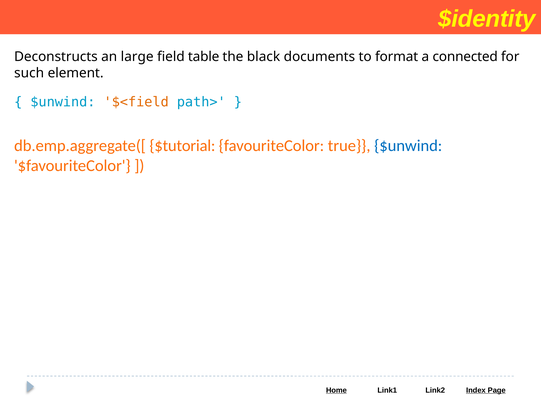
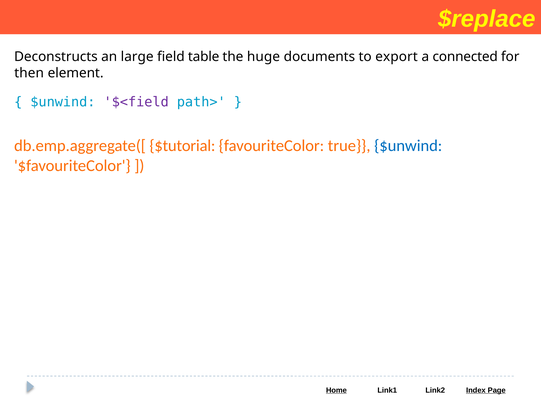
$identity: $identity -> $replace (487, 19)
black: black -> huge (263, 57)
format: format -> export (397, 57)
such: such -> then (29, 73)
$<field colour: orange -> purple (136, 102)
